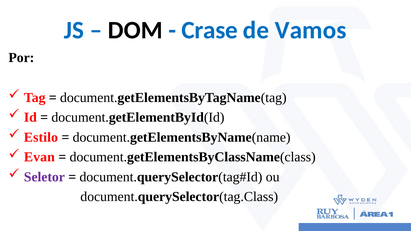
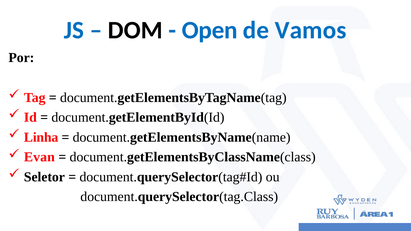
Crase: Crase -> Open (210, 30)
Estilo: Estilo -> Linha (41, 137)
Seletor colour: purple -> black (44, 177)
